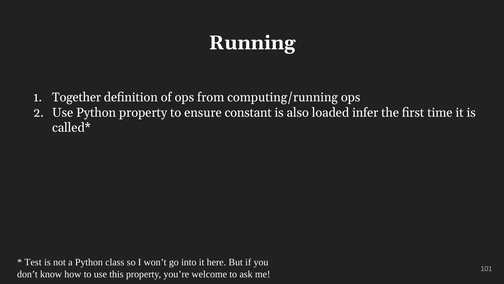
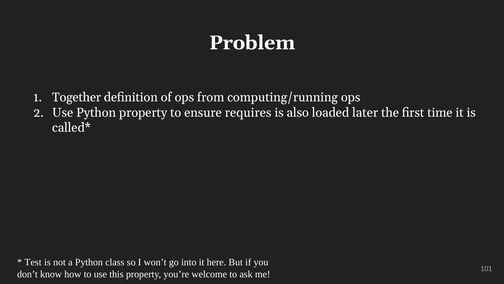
Running: Running -> Problem (252, 43)
constant: constant -> requires (248, 112)
infer: infer -> later (365, 112)
